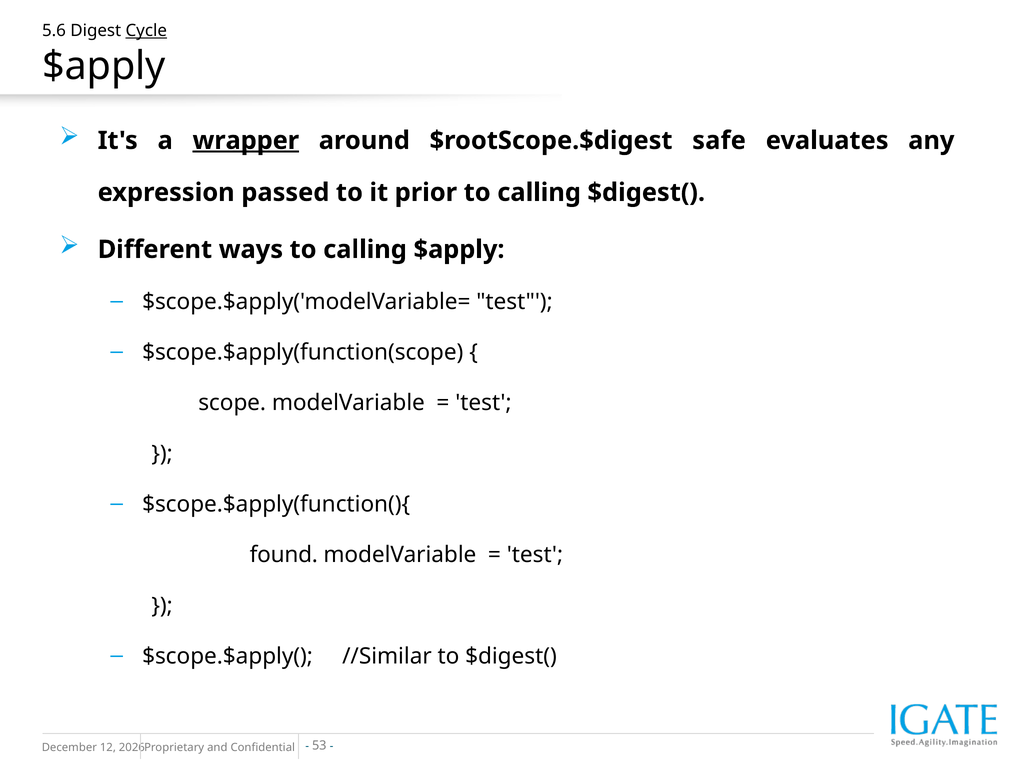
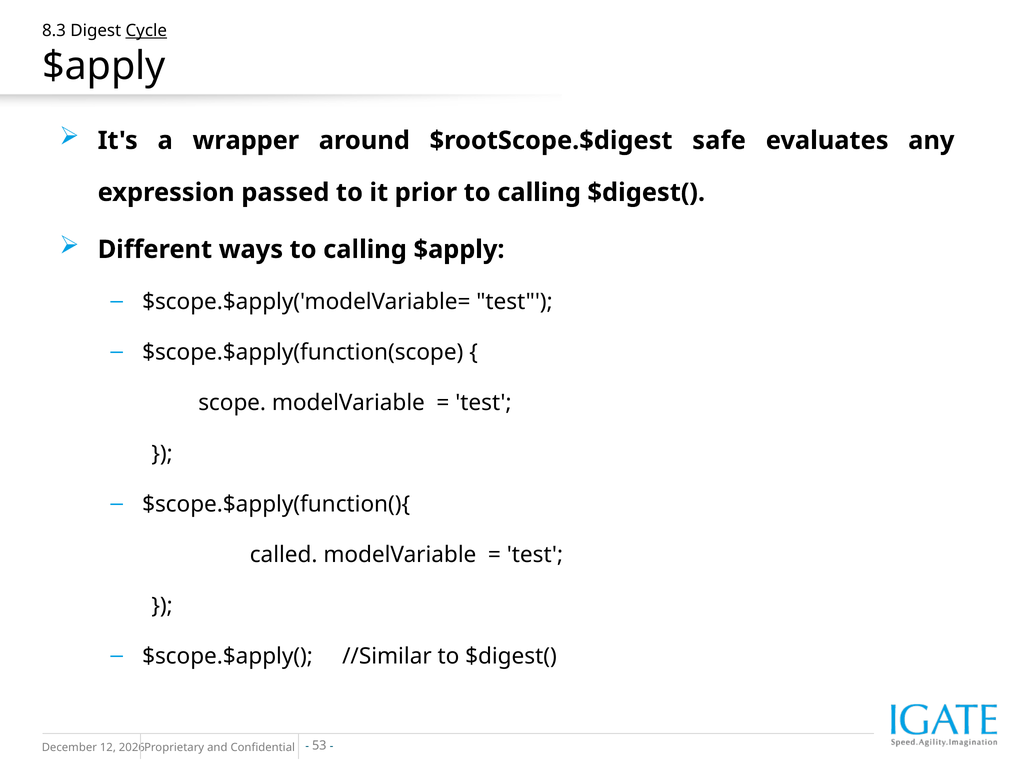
5.6: 5.6 -> 8.3 (54, 31)
wrapper underline: present -> none (246, 140)
found: found -> called (284, 555)
